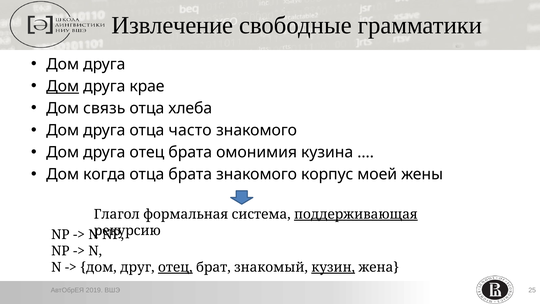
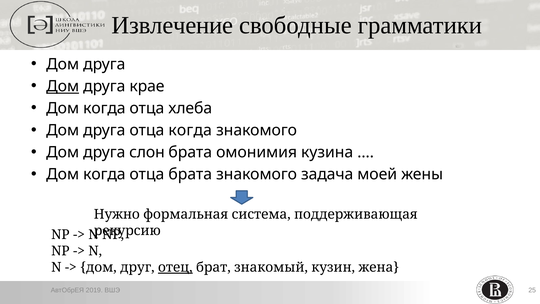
связь: связь -> когда (104, 108)
отца часто: часто -> когда (190, 130)
друга отец: отец -> слон (147, 152)
корпус: корпус -> задача (327, 174)
Глагол: Глагол -> Нужно (117, 214)
поддерживающая underline: present -> none (356, 214)
кузин underline: present -> none (333, 267)
